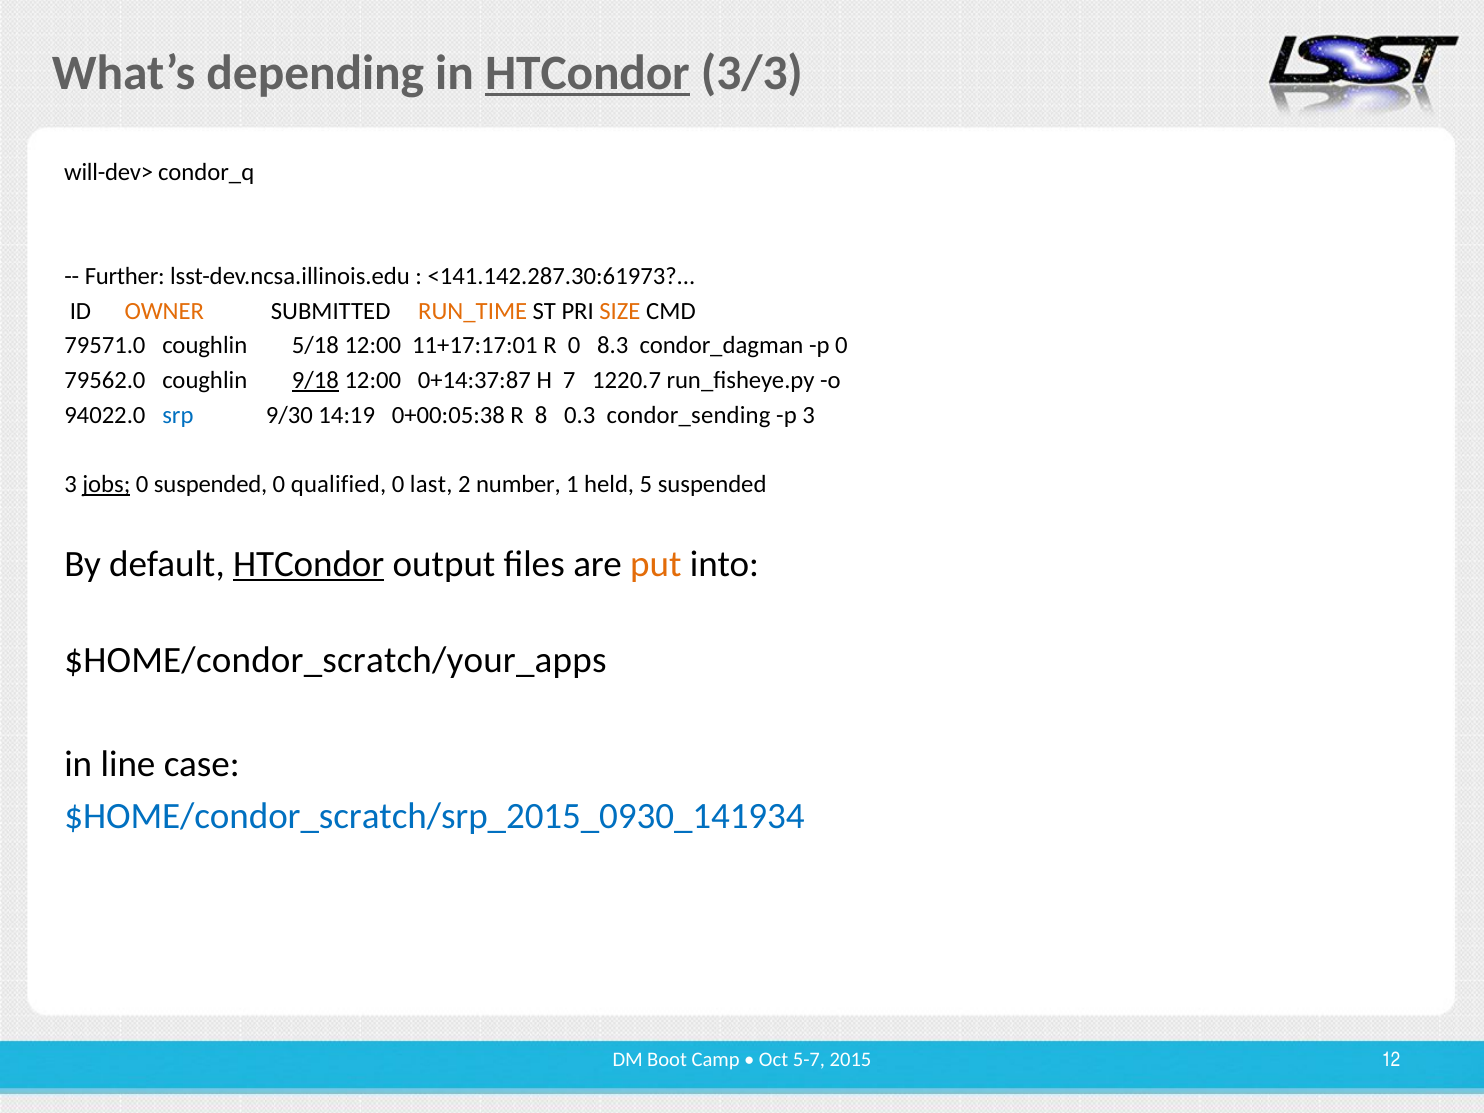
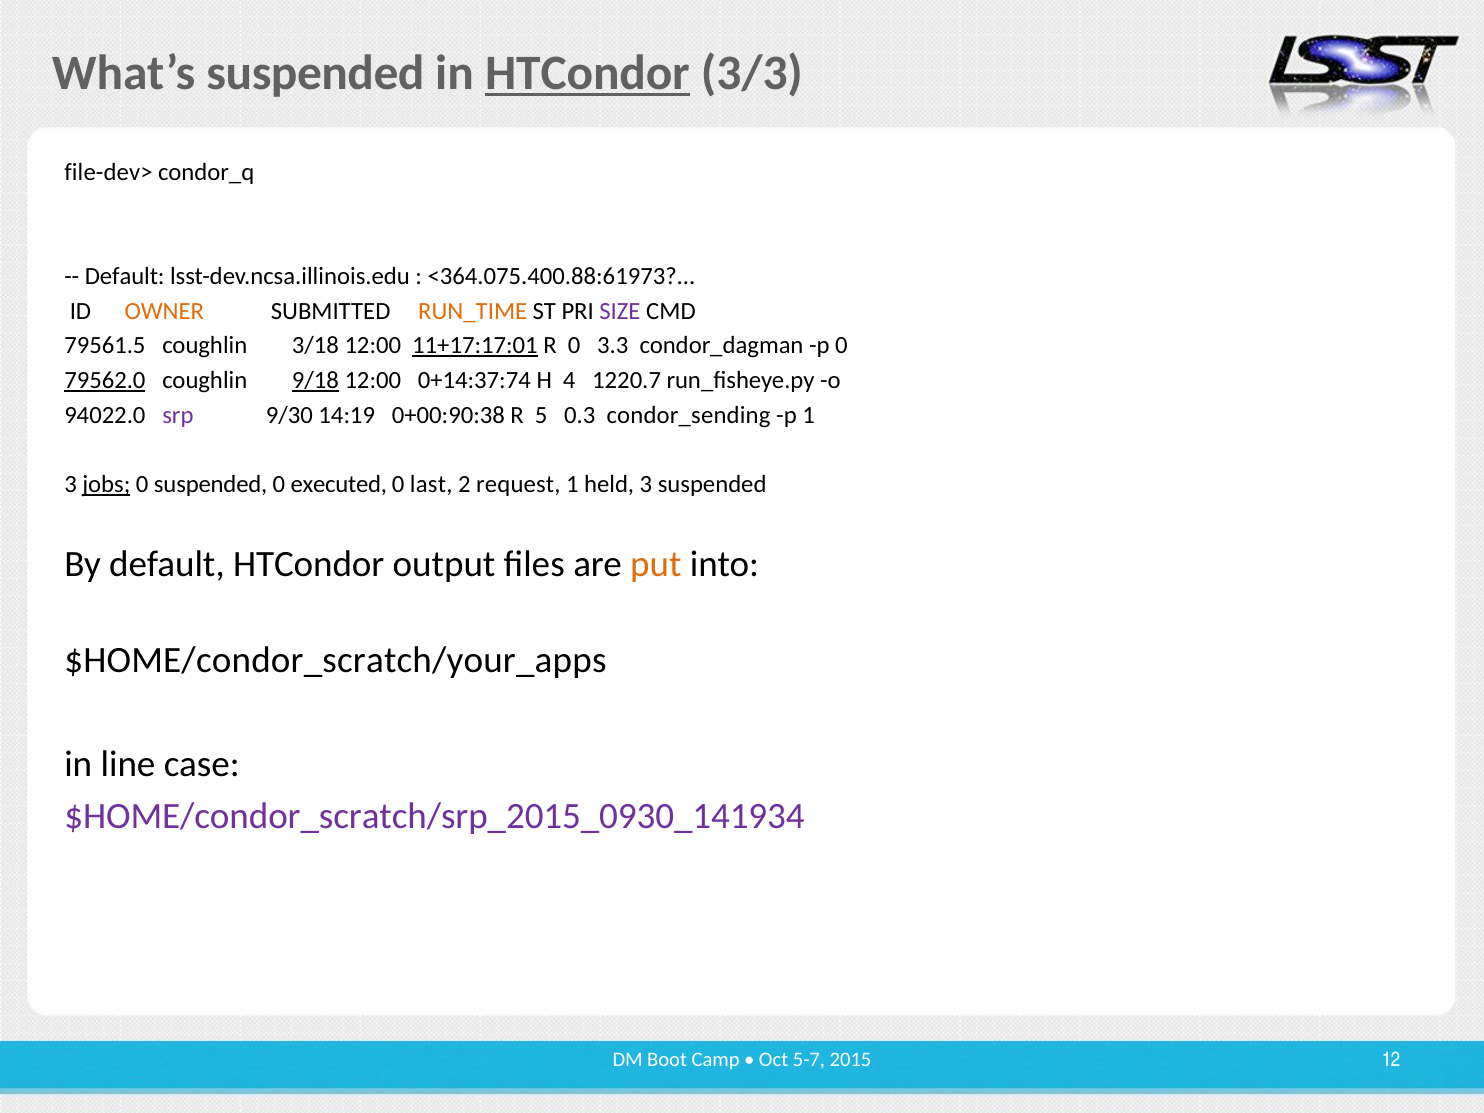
What’s depending: depending -> suspended (315, 73)
will-dev>: will-dev> -> file-dev> (108, 172)
Further: Further -> Default (125, 276)
<141.142.287.30:61973: <141.142.287.30:61973 -> <364.075.400.88:61973 (562, 276)
SIZE colour: orange -> purple (620, 311)
79571.0: 79571.0 -> 79561.5 (105, 346)
5/18: 5/18 -> 3/18 (315, 346)
11+17:17:01 underline: none -> present (475, 346)
8.3: 8.3 -> 3.3 (613, 346)
79562.0 underline: none -> present (105, 380)
0+14:37:87: 0+14:37:87 -> 0+14:37:74 (474, 380)
7: 7 -> 4 (569, 380)
srp colour: blue -> purple (178, 415)
0+00:05:38: 0+00:05:38 -> 0+00:90:38 (448, 415)
8: 8 -> 5 (541, 415)
p 3: 3 -> 1 (809, 415)
qualified: qualified -> executed (339, 484)
number: number -> request (518, 484)
held 5: 5 -> 3 (646, 484)
HTCondor underline: present -> none (309, 564)
$HOME/condor_scratch/srp_2015_0930_141934 colour: blue -> purple (434, 817)
